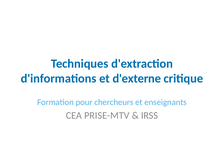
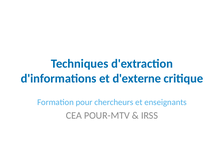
PRISE-MTV: PRISE-MTV -> POUR-MTV (107, 115)
